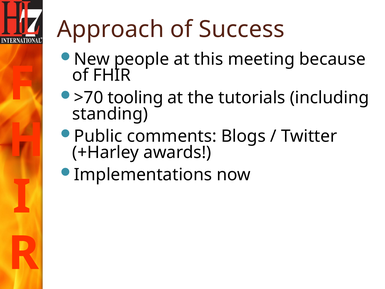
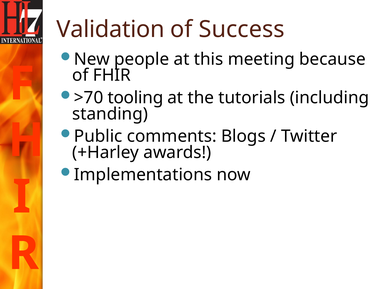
Approach: Approach -> Validation (111, 29)
